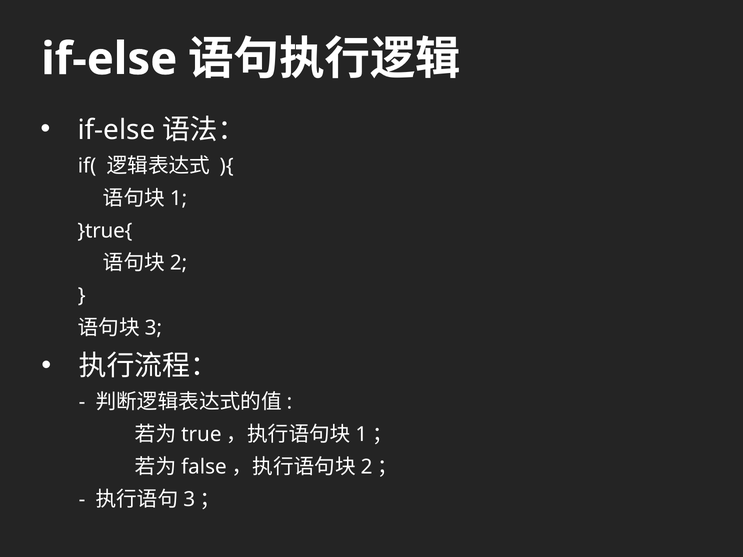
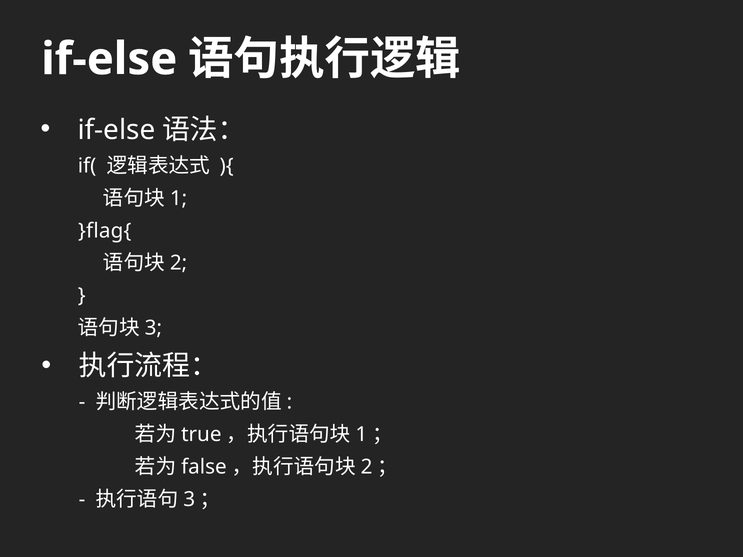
}true{: }true{ -> }flag{ (105, 231)
